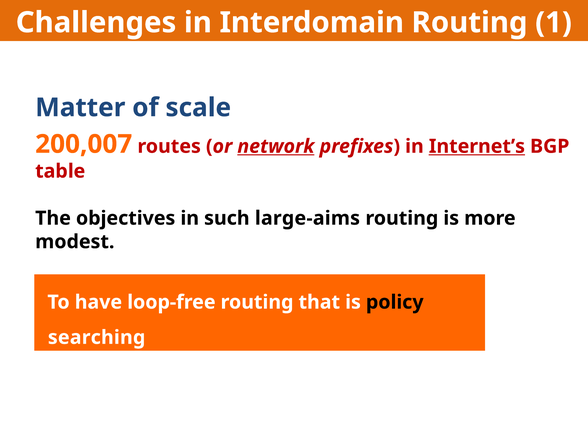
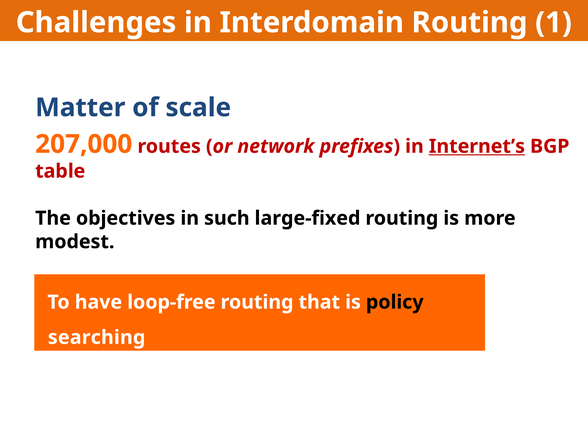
200,007: 200,007 -> 207,000 (84, 144)
network underline: present -> none (276, 146)
large-aims: large-aims -> large-fixed (308, 218)
